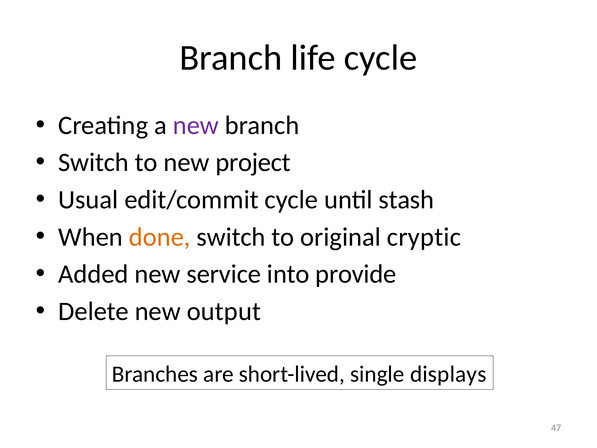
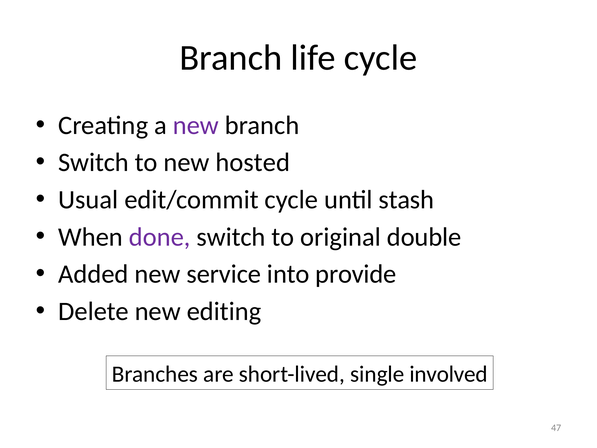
project: project -> hosted (253, 162)
done colour: orange -> purple (160, 237)
cryptic: cryptic -> double (424, 237)
output: output -> editing (224, 311)
displays: displays -> involved (448, 374)
